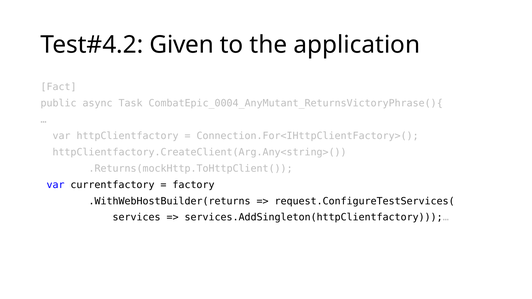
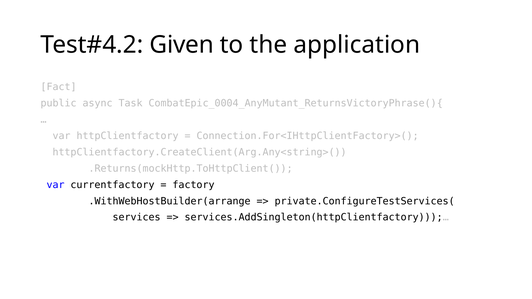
.WithWebHostBuilder(returns: .WithWebHostBuilder(returns -> .WithWebHostBuilder(arrange (170, 201)
request.ConfigureTestServices(: request.ConfigureTestServices( -> private.ConfigureTestServices( (365, 201)
